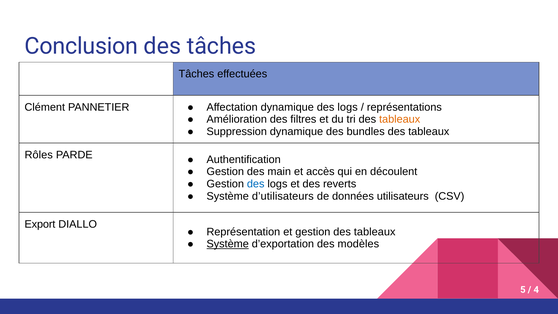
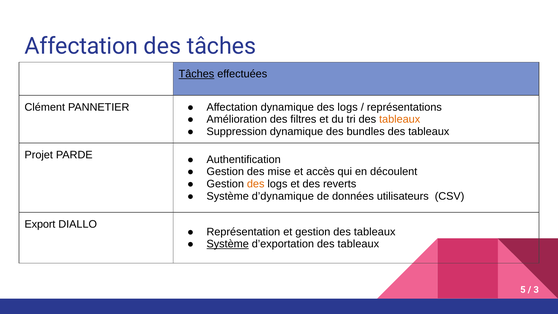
Conclusion: Conclusion -> Affectation (81, 46)
Tâches underline: none -> present (196, 74)
Rôles: Rôles -> Projet (39, 155)
main: main -> mise (279, 172)
des colour: blue -> orange (256, 184)
d’utilisateurs: d’utilisateurs -> d’dynamique (283, 196)
d’exportation des modèles: modèles -> tableaux (358, 244)
4: 4 -> 3 (536, 290)
